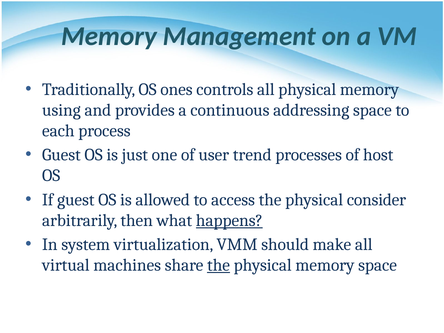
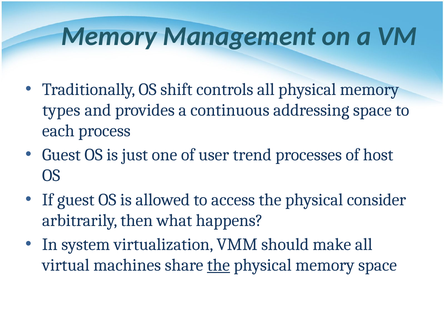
ones: ones -> shift (176, 89)
using: using -> types (61, 110)
happens underline: present -> none (229, 220)
